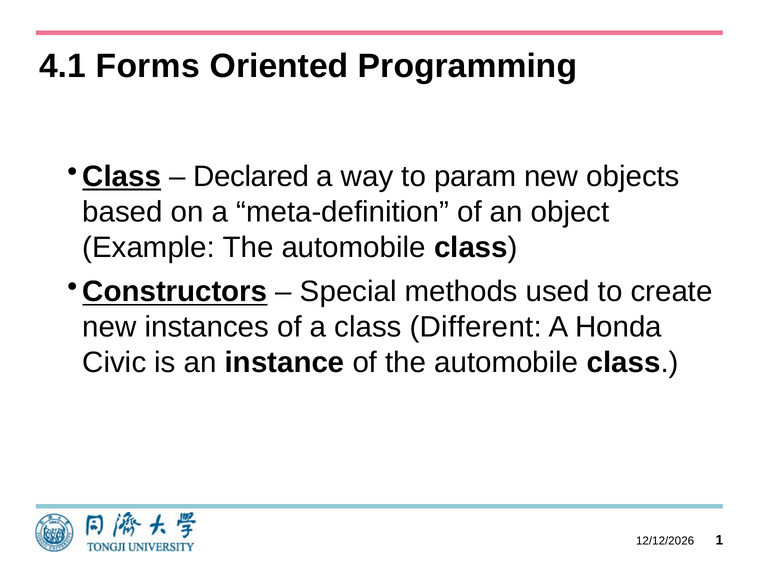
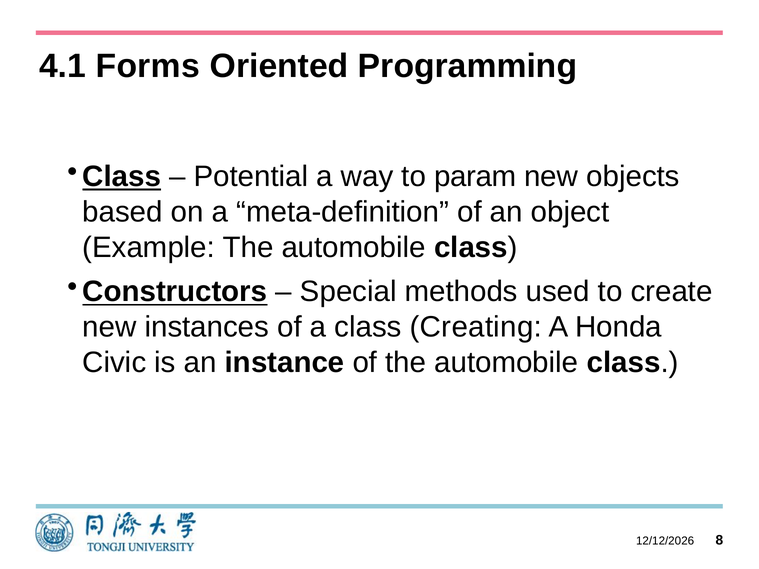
Declared: Declared -> Potential (251, 177)
Different: Different -> Creating (476, 327)
1: 1 -> 8 (719, 540)
